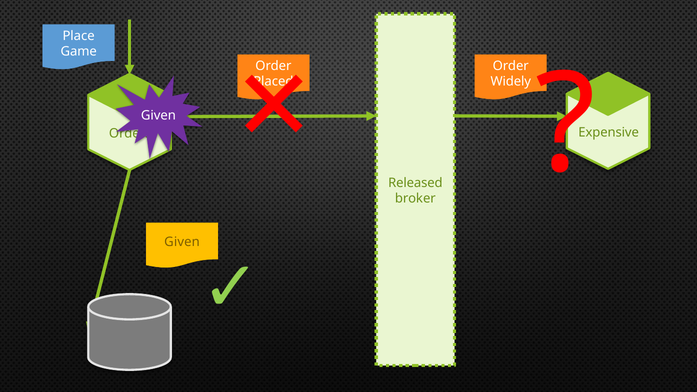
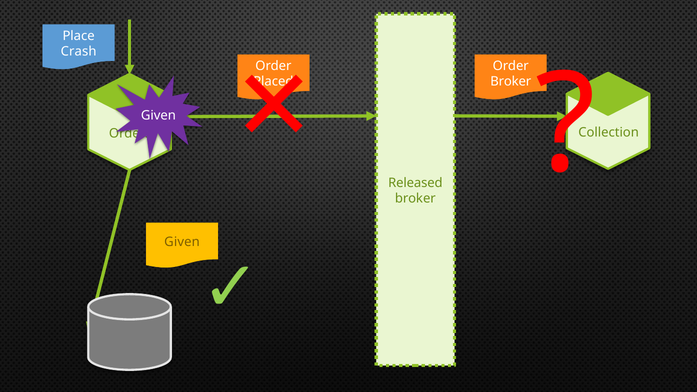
Game: Game -> Crash (79, 51)
Widely: Widely -> Broker (511, 81)
Expensive: Expensive -> Collection (609, 132)
